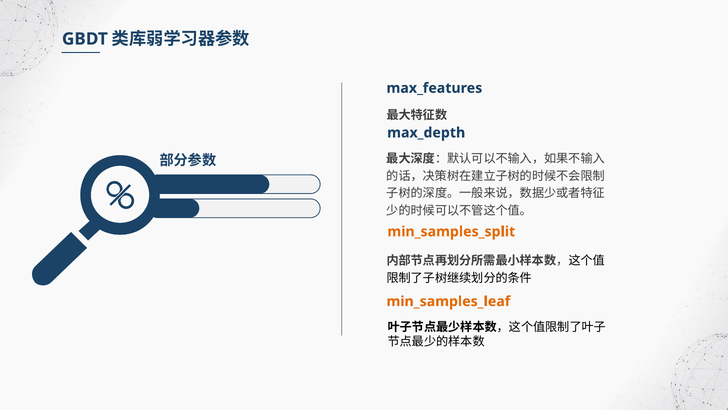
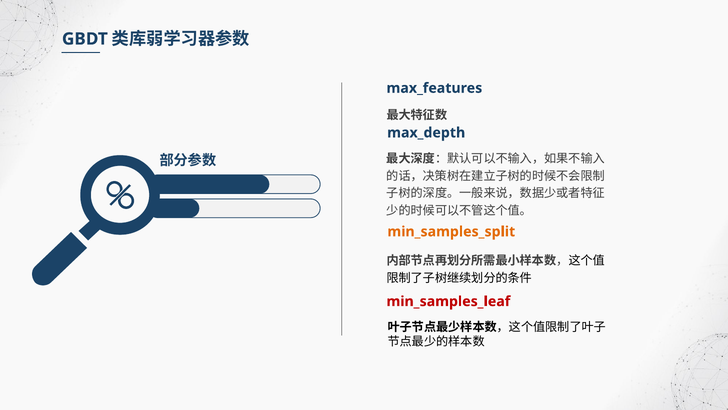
min_samples_leaf colour: orange -> red (448, 301)
